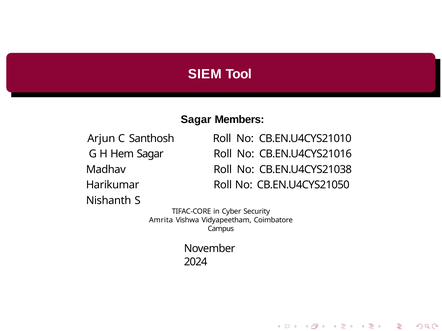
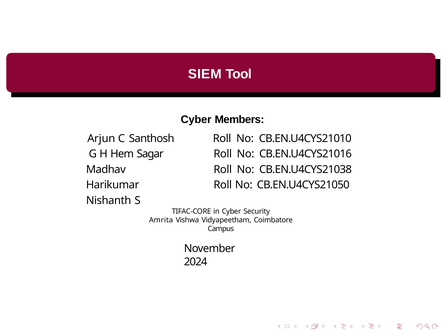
Sagar: Sagar -> Cyber (196, 120)
